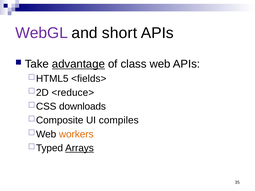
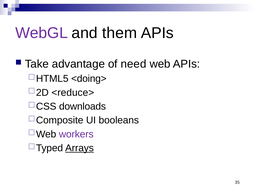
short: short -> them (120, 33)
advantage underline: present -> none (78, 64)
class: class -> need (134, 64)
<fields>: <fields> -> <doing> (89, 79)
compiles: compiles -> booleans (119, 120)
workers colour: orange -> purple (76, 134)
